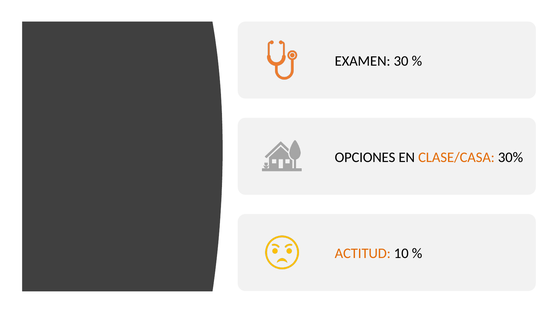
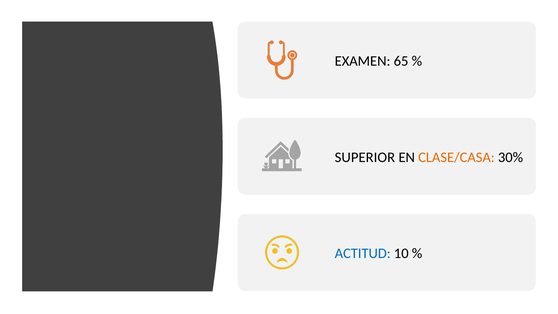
30: 30 -> 65 (401, 61)
OPCIONES: OPCIONES -> SUPERIOR (365, 157)
ACTITUD colour: orange -> blue (363, 253)
